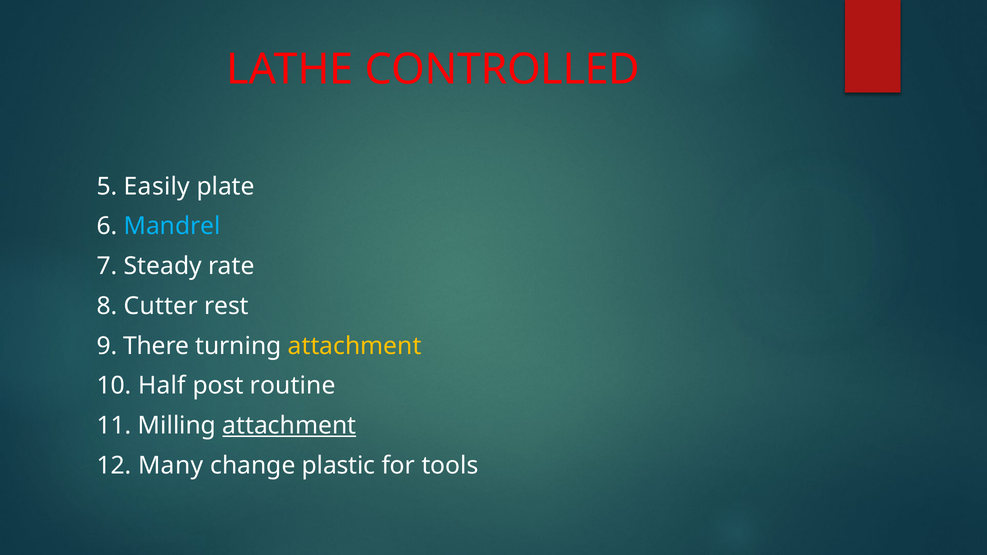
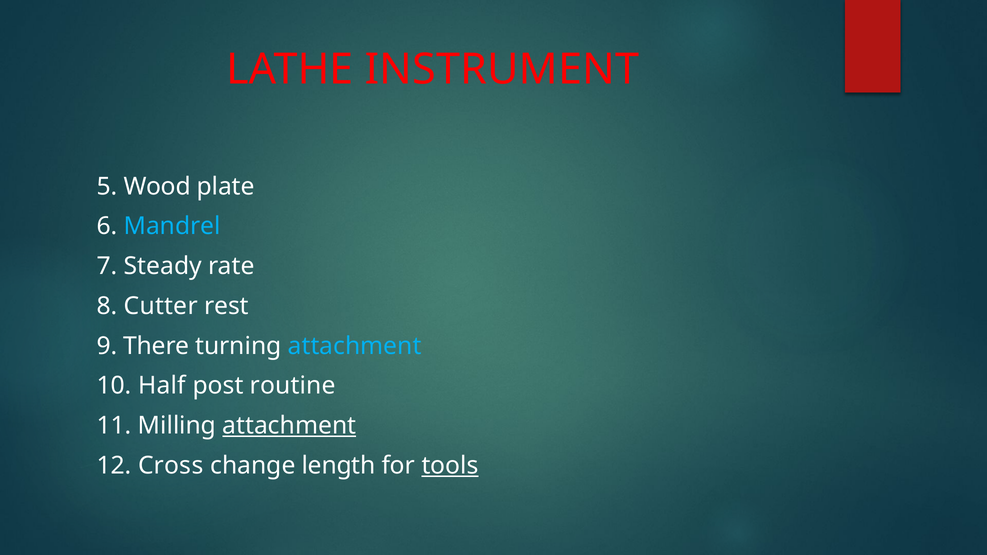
CONTROLLED: CONTROLLED -> INSTRUMENT (502, 69)
Easily: Easily -> Wood (157, 186)
attachment colour: yellow -> light blue (355, 346)
Many: Many -> Cross (171, 466)
plastic: plastic -> length (339, 466)
tools underline: none -> present (450, 466)
